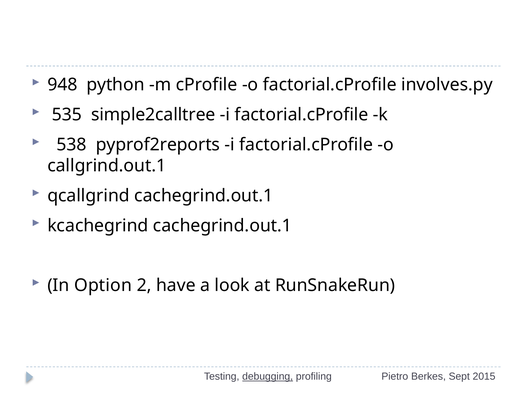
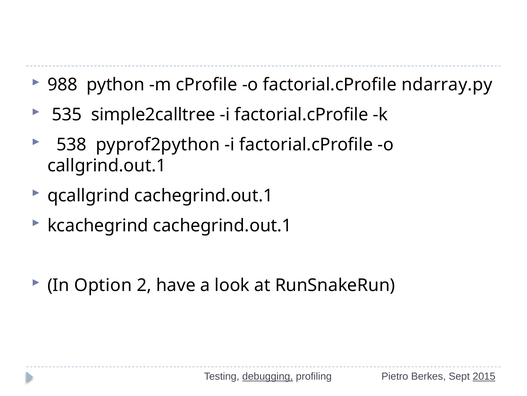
948: 948 -> 988 (62, 85)
involves.py: involves.py -> ndarray.py (447, 85)
pyprof2reports: pyprof2reports -> pyprof2python (158, 144)
2015 underline: none -> present (484, 376)
